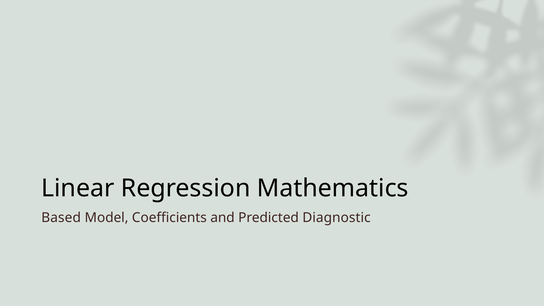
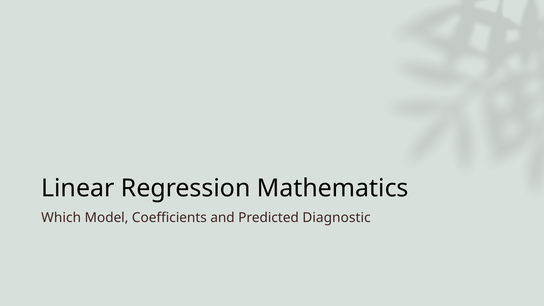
Based: Based -> Which (61, 218)
